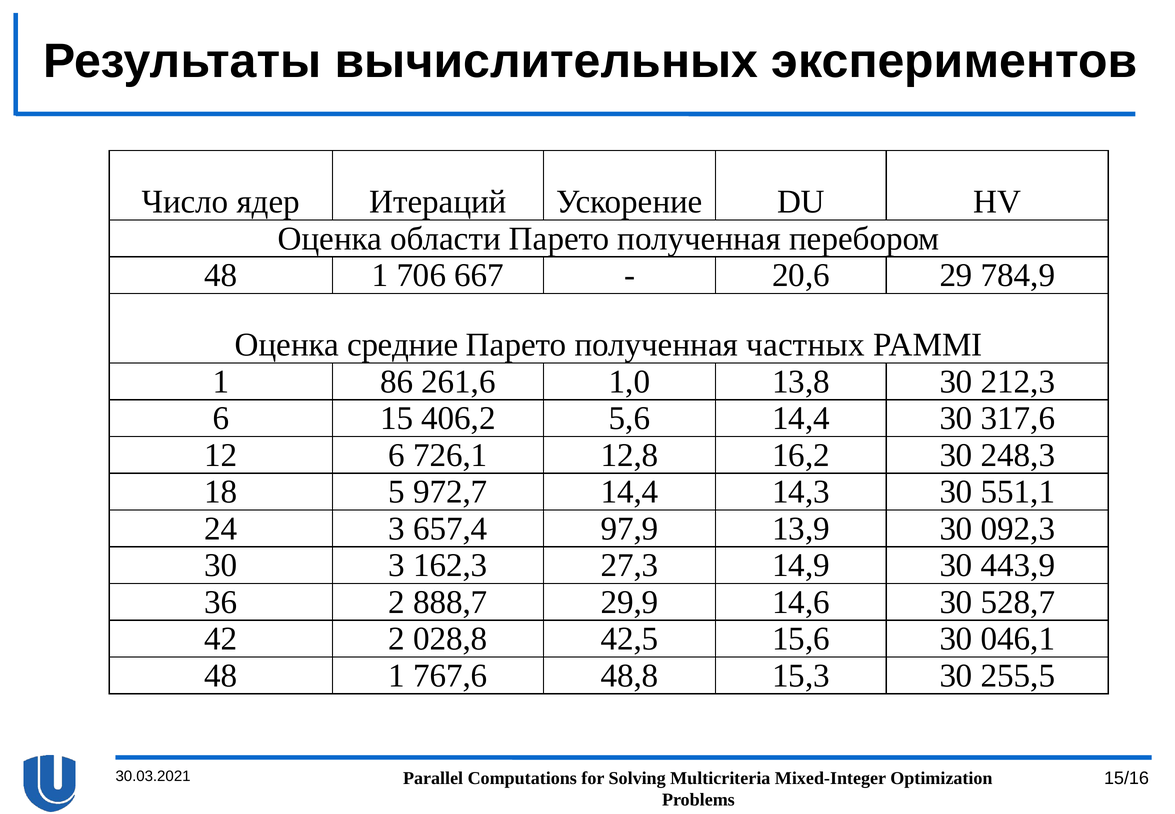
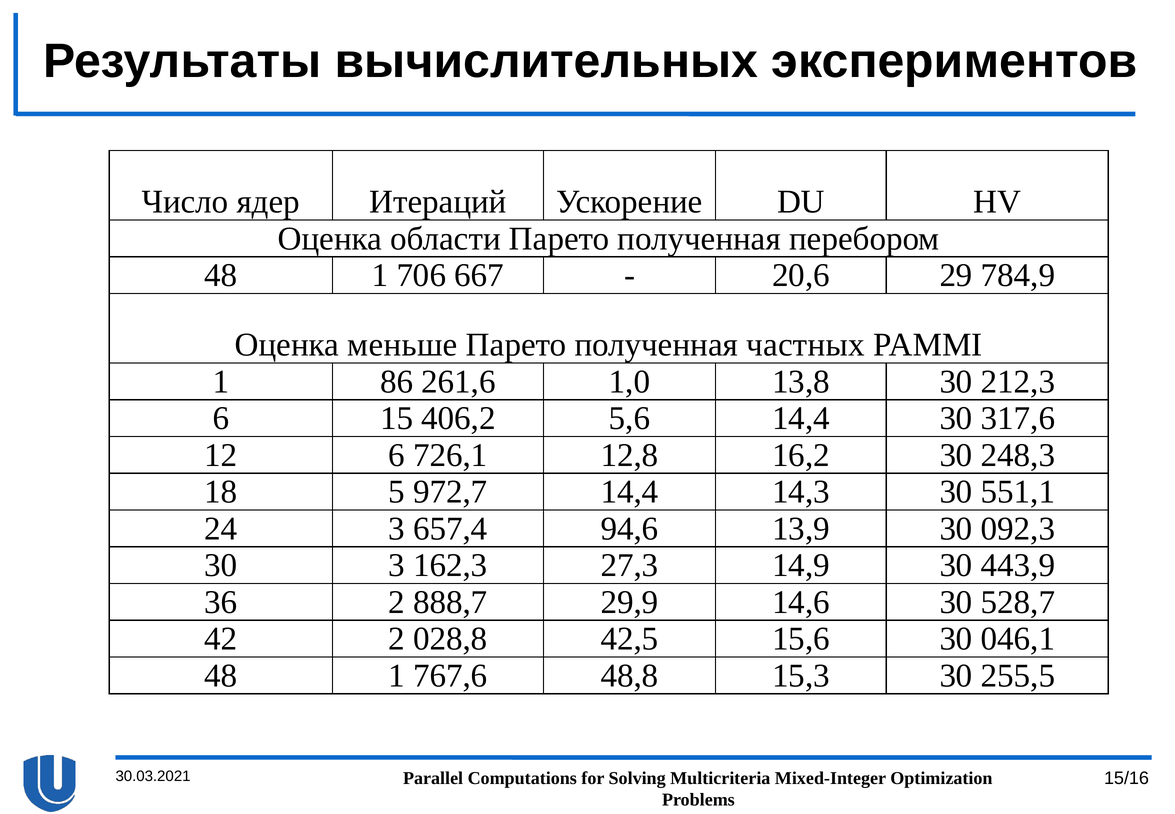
средние: средние -> меньше (402, 345)
97,9: 97,9 -> 94,6 (629, 528)
